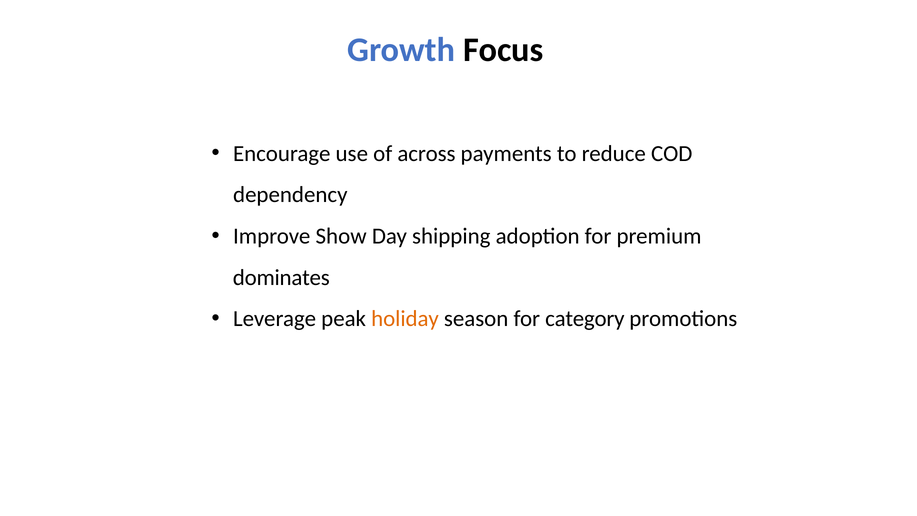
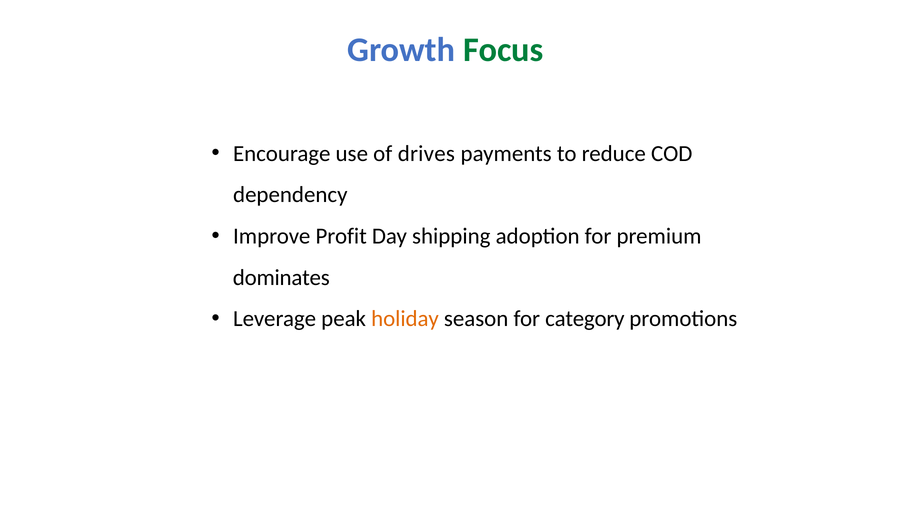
Focus colour: black -> green (503, 50)
across: across -> drives (426, 154)
Show: Show -> Profit (341, 236)
